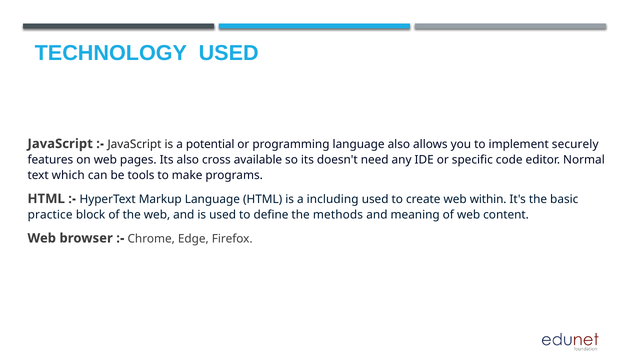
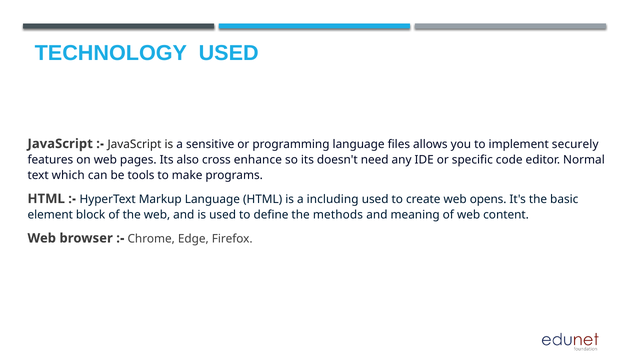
potential: potential -> sensitive (210, 144)
language also: also -> files (399, 144)
available: available -> enhance (258, 160)
within: within -> opens (488, 199)
practice: practice -> element (50, 215)
